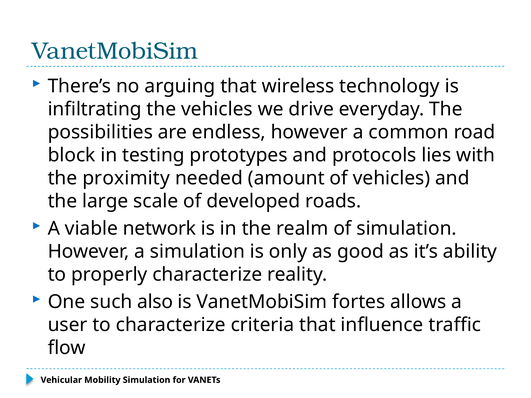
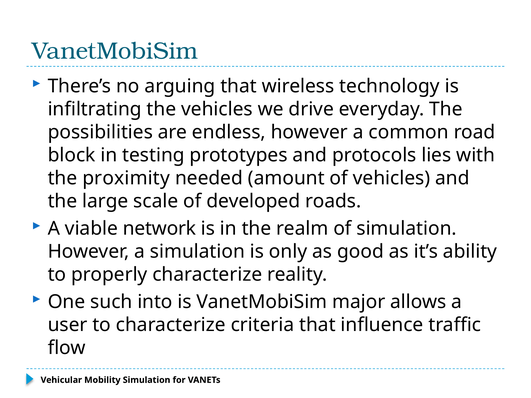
also: also -> into (155, 302)
fortes: fortes -> major (359, 302)
